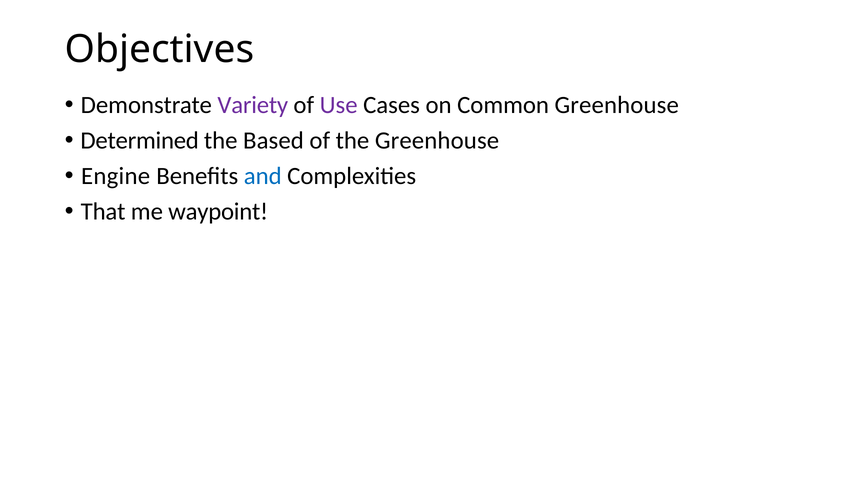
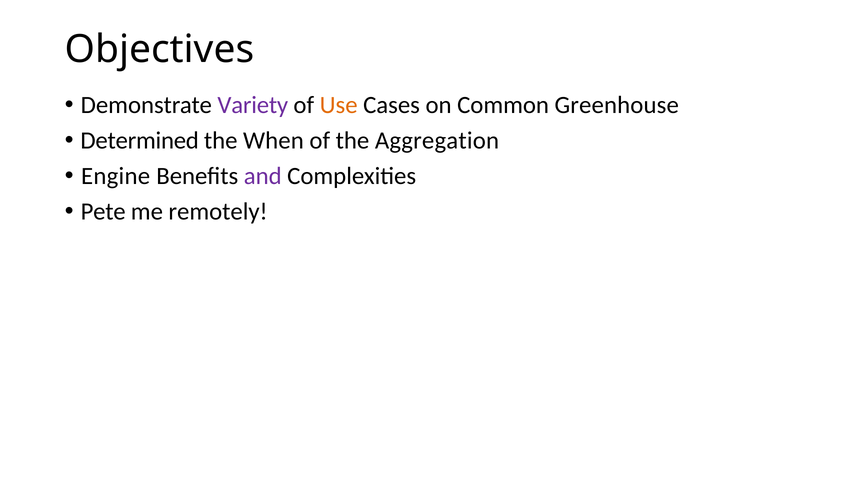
Use colour: purple -> orange (339, 105)
Based: Based -> When (273, 141)
the Greenhouse: Greenhouse -> Aggregation (437, 141)
and colour: blue -> purple (263, 176)
That: That -> Pete (103, 212)
waypoint: waypoint -> remotely (218, 212)
